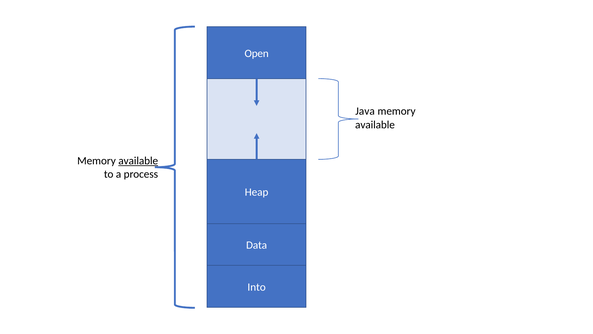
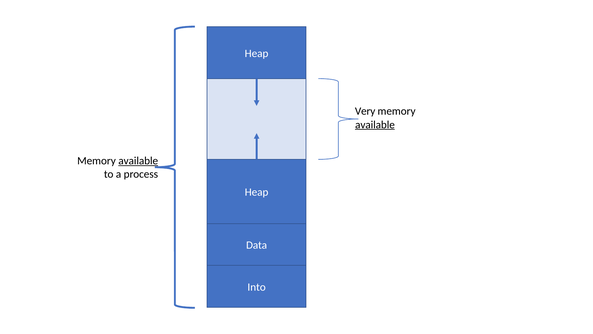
Open: Open -> Heap (257, 53)
Java: Java -> Very (365, 111)
available underline: none -> present (375, 125)
